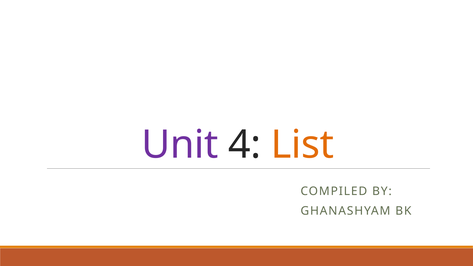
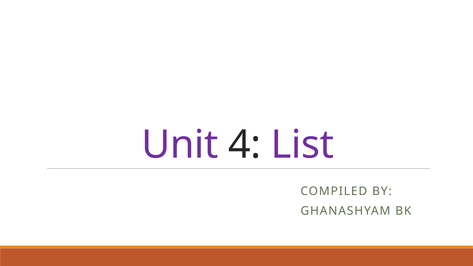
List colour: orange -> purple (302, 145)
